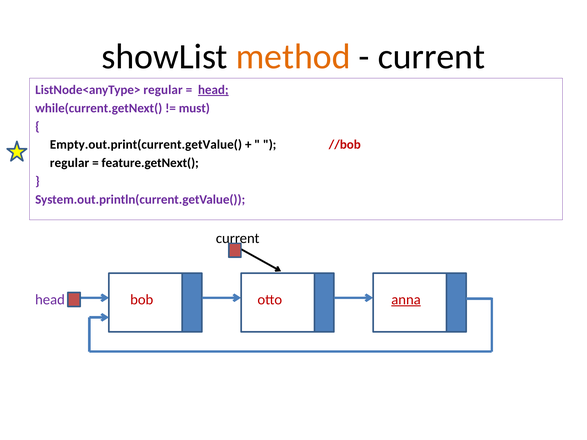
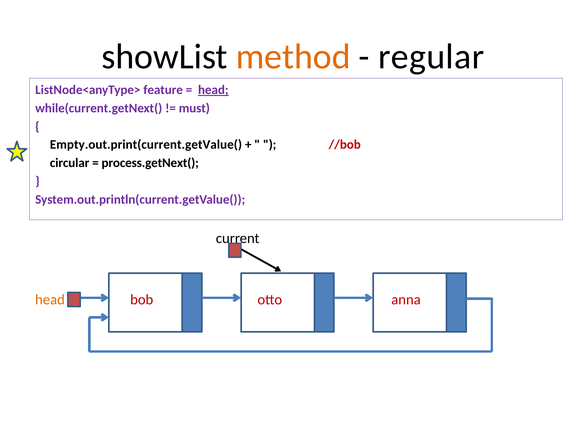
current: current -> regular (431, 57)
ListNode<anyType> regular: regular -> feature (163, 90)
regular: regular -> circular (70, 163)
feature.getNext(: feature.getNext( -> process.getNext( (150, 163)
head colour: purple -> orange (50, 300)
anna underline: present -> none (406, 300)
